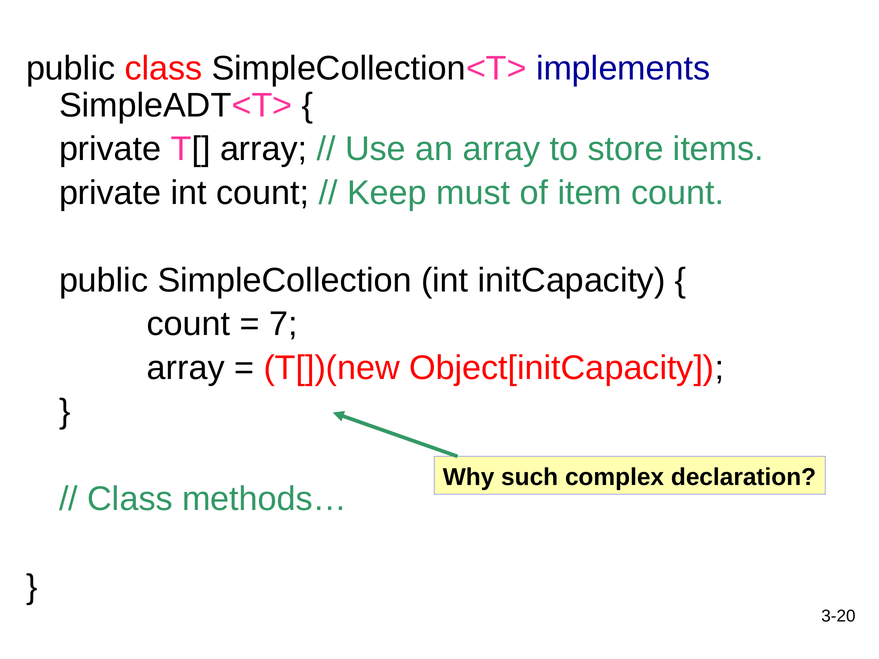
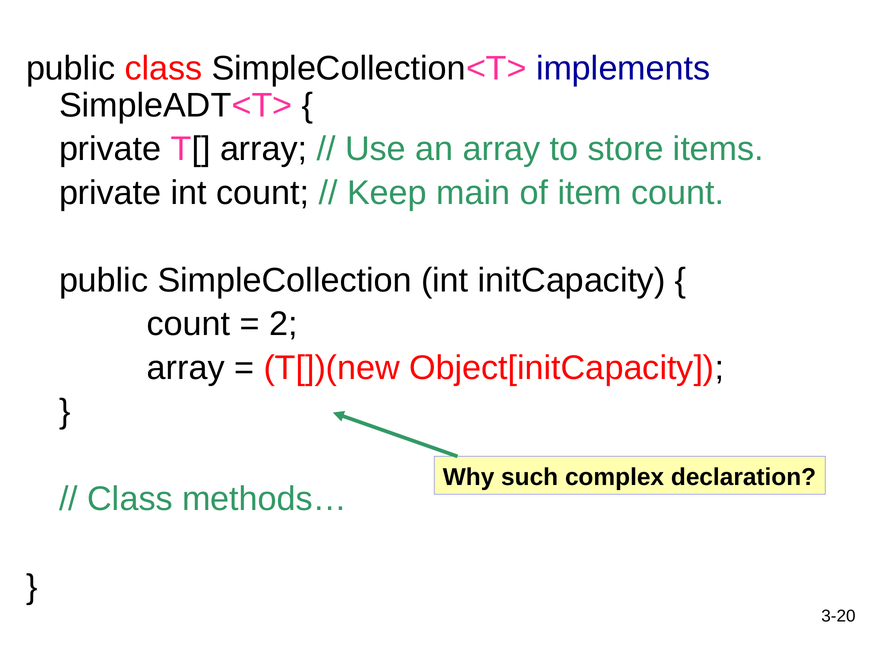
must: must -> main (473, 193)
7: 7 -> 2 (283, 324)
